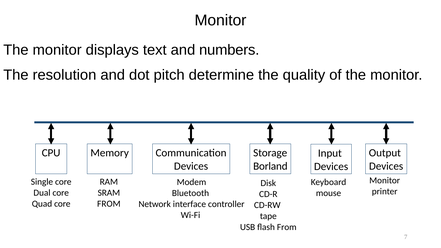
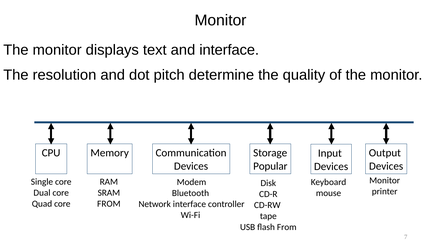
and numbers: numbers -> interface (229, 50)
Borland: Borland -> Popular (270, 166)
